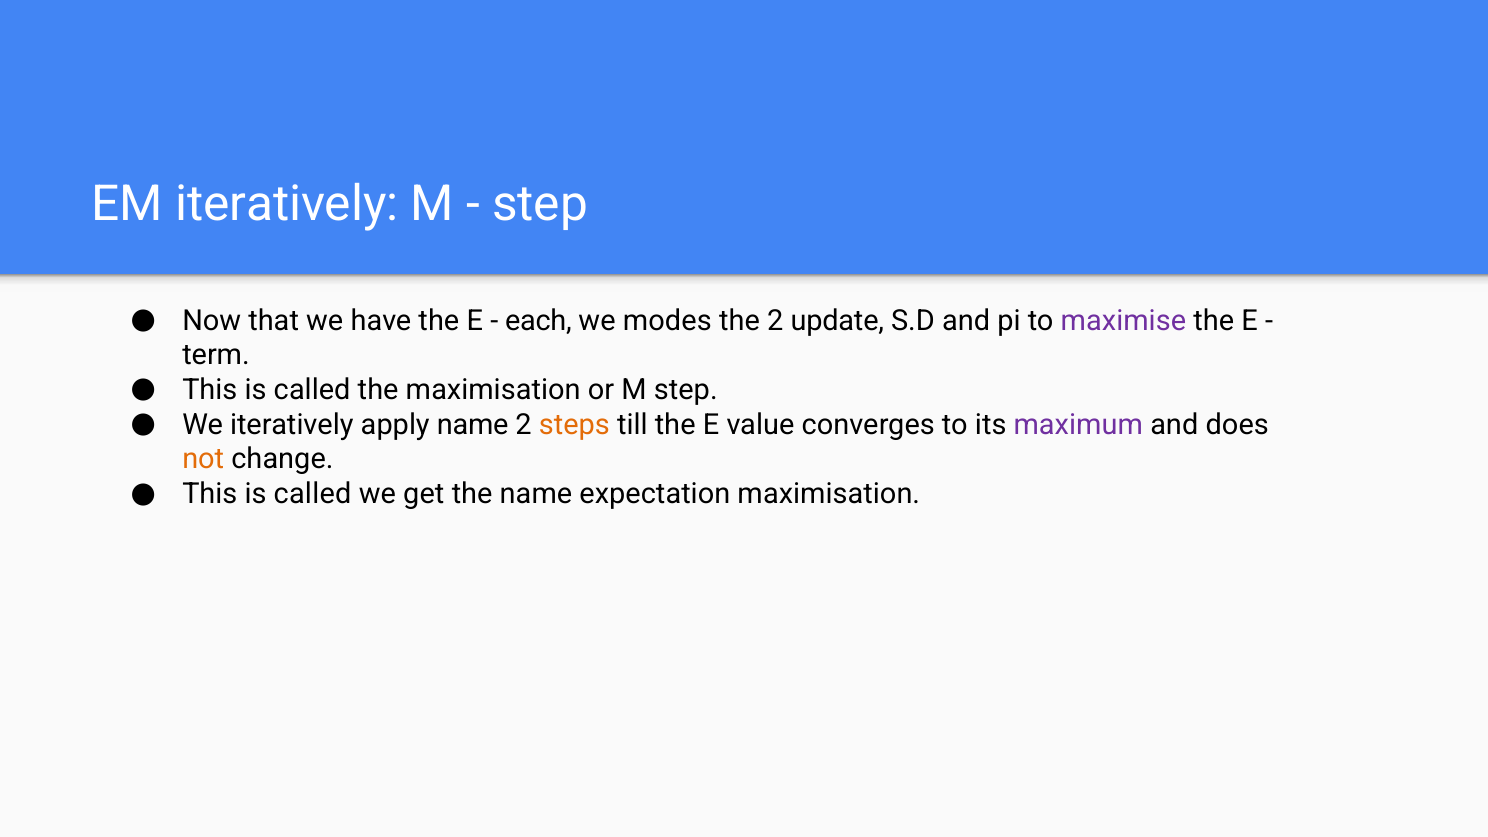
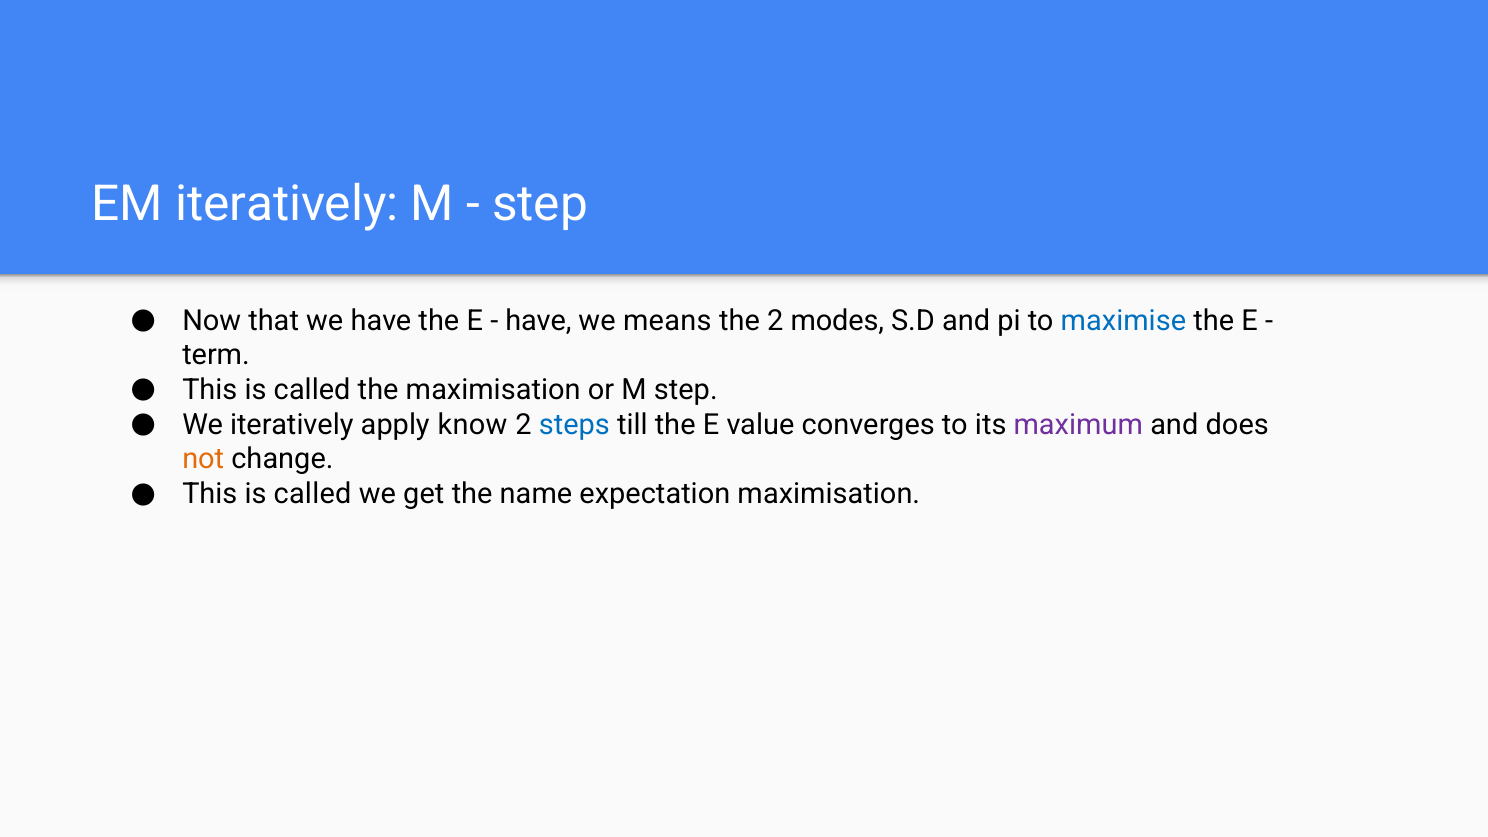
each: each -> have (538, 321)
modes: modes -> means (667, 321)
update: update -> modes (837, 321)
maximise colour: purple -> blue (1123, 321)
apply name: name -> know (472, 425)
steps colour: orange -> blue (574, 425)
